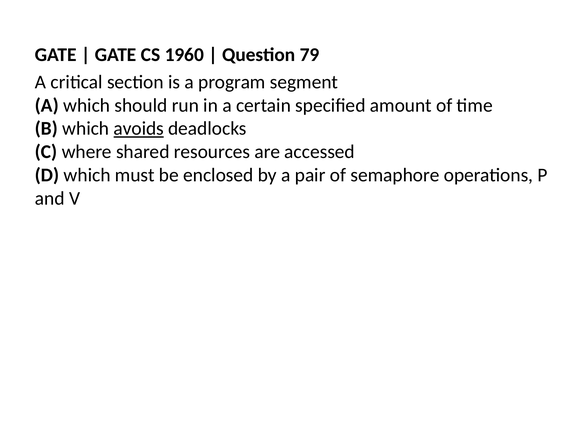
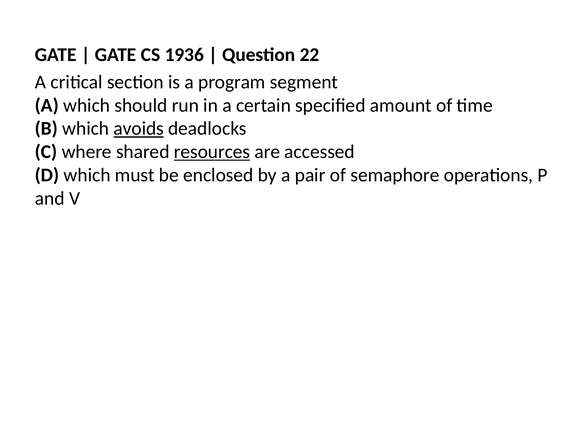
1960: 1960 -> 1936 (184, 55)
79: 79 -> 22 (310, 55)
resources underline: none -> present (212, 152)
